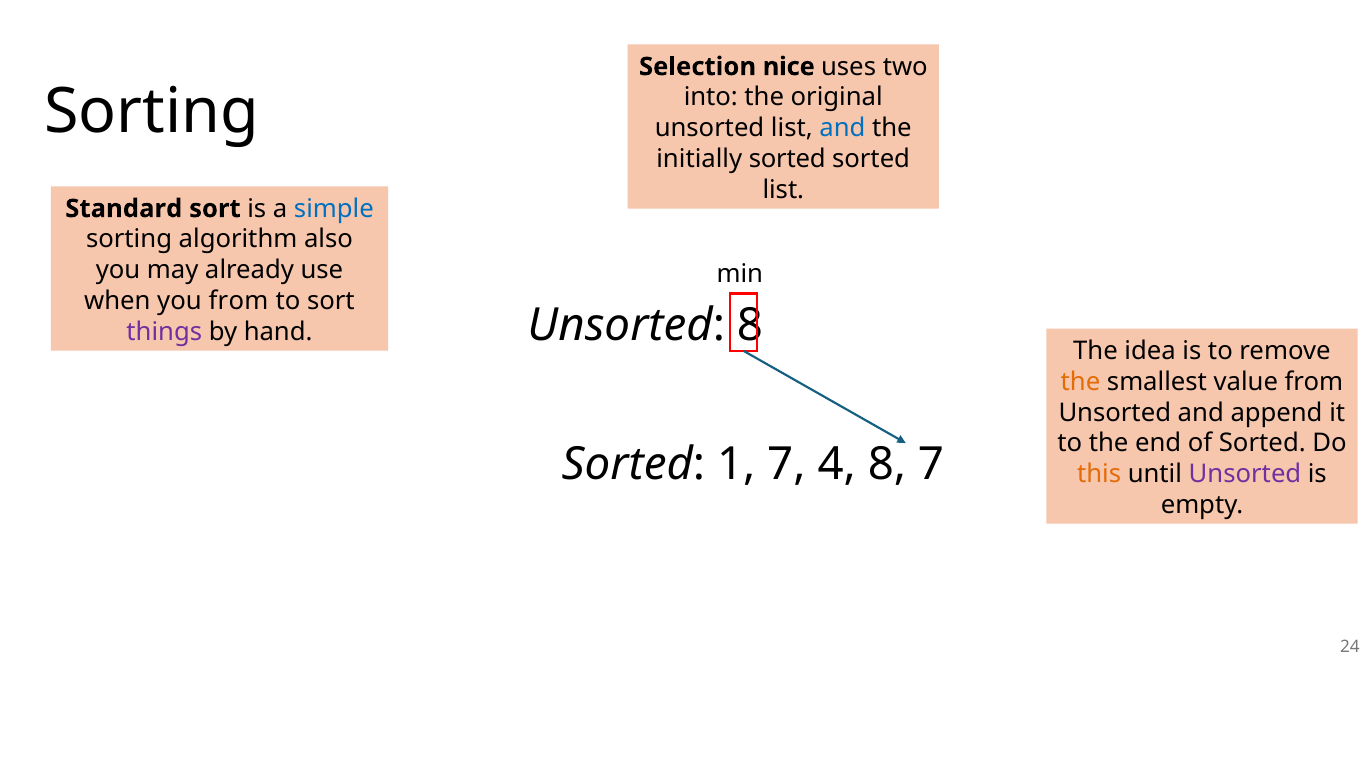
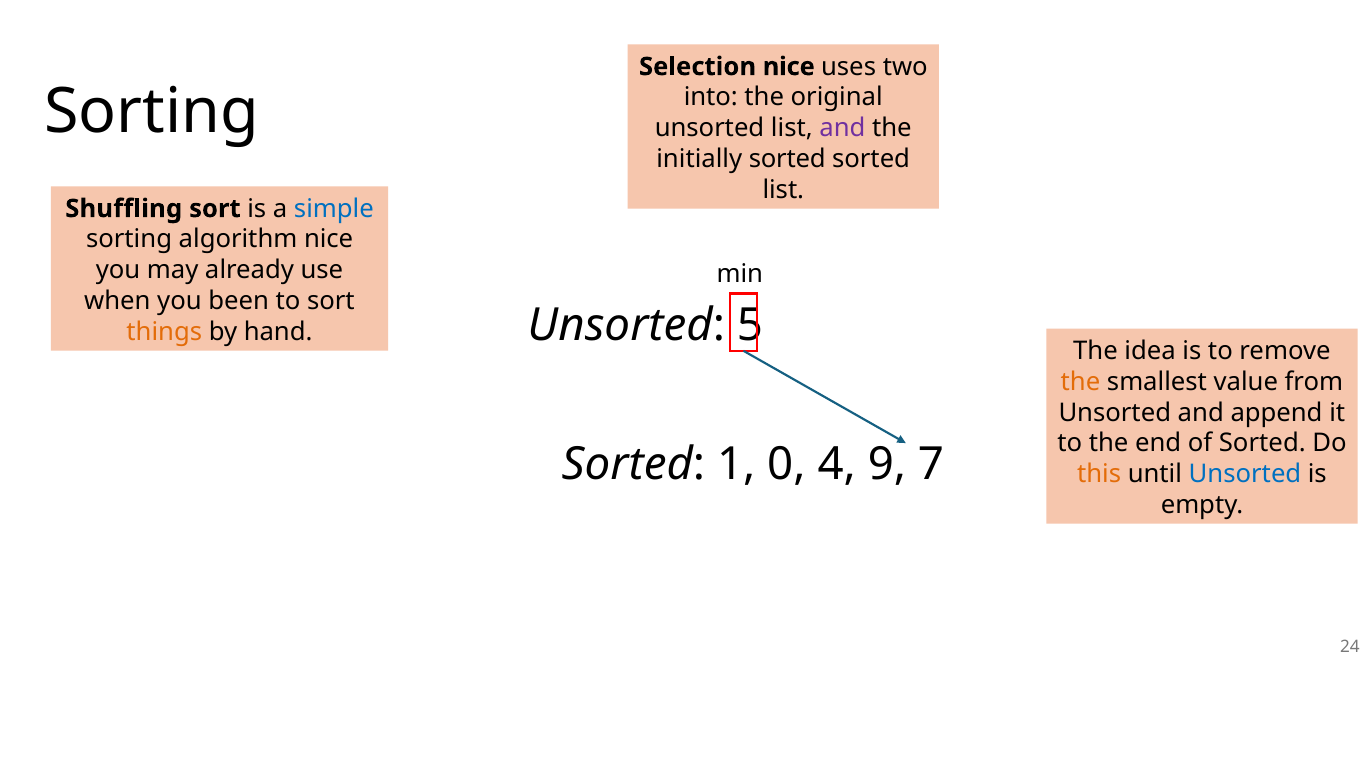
and colour: blue -> purple (842, 128)
Standard: Standard -> Shuffling (124, 209)
algorithm also: also -> nice (329, 239)
you from: from -> been (239, 301)
Unsorted 8: 8 -> 5 (750, 325)
things colour: purple -> orange (164, 332)
1 7: 7 -> 0 (786, 464)
4 8: 8 -> 9 (887, 464)
Unsorted colour: purple -> blue (1245, 474)
